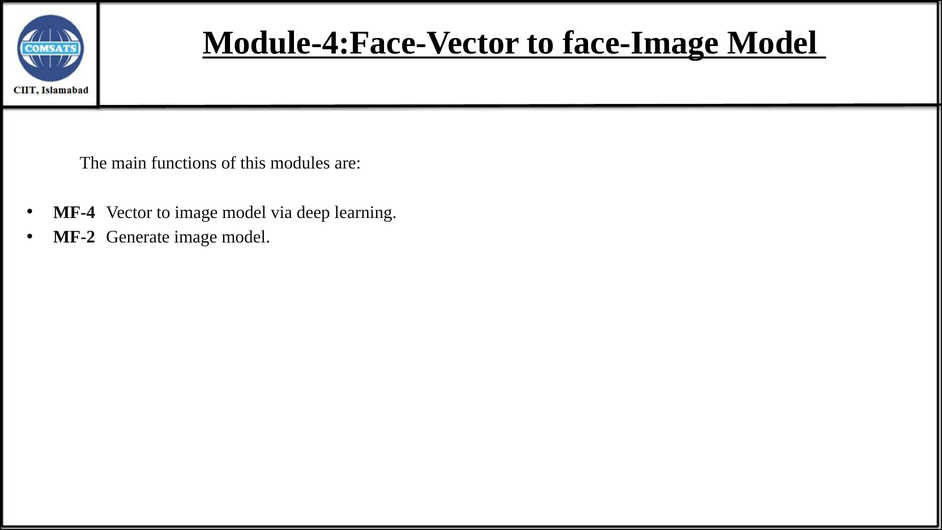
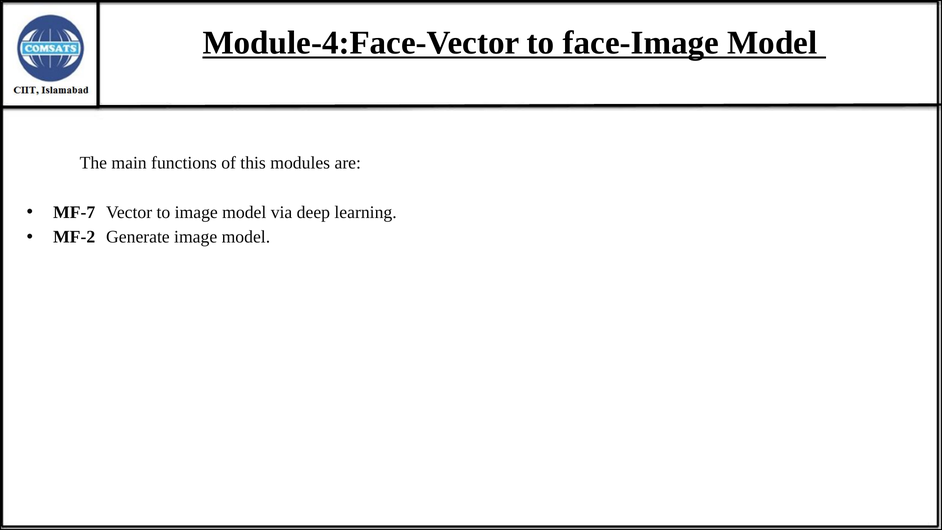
MF-4: MF-4 -> MF-7 (74, 212)
